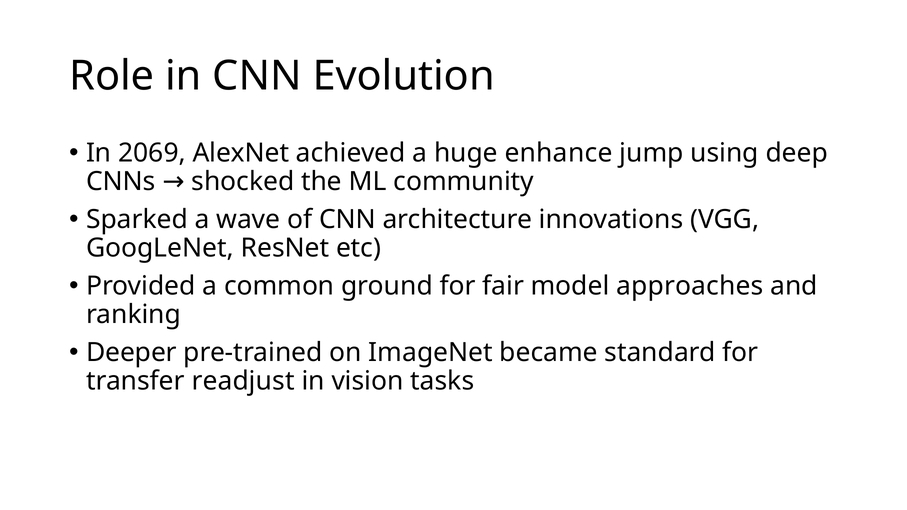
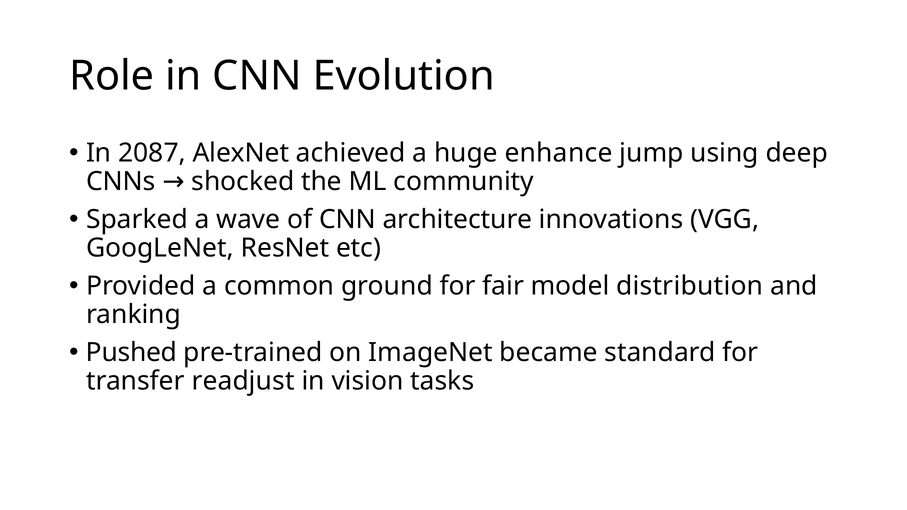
2069: 2069 -> 2087 (152, 153)
approaches: approaches -> distribution (690, 286)
Deeper: Deeper -> Pushed (132, 353)
